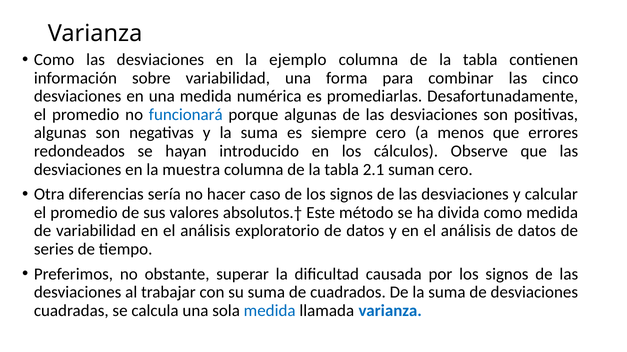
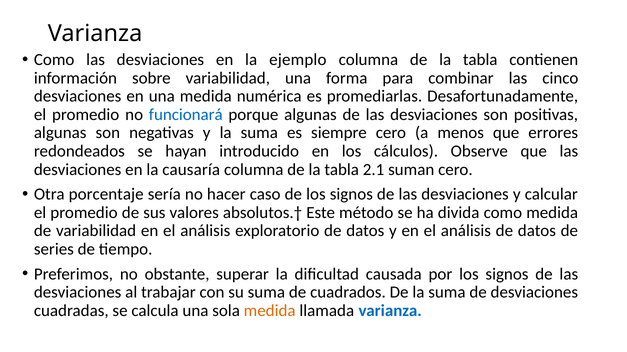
muestra: muestra -> causaría (191, 170)
diferencias: diferencias -> porcentaje (106, 195)
medida colour: blue -> orange (270, 311)
